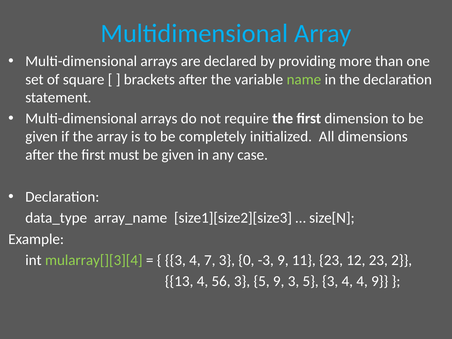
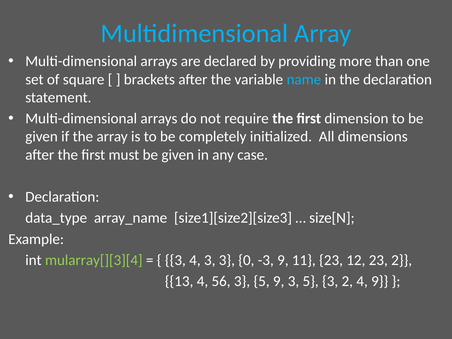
name colour: light green -> light blue (304, 79)
4 7: 7 -> 3 (210, 260)
5 3 4: 4 -> 2 (347, 281)
